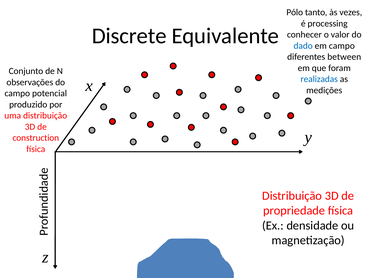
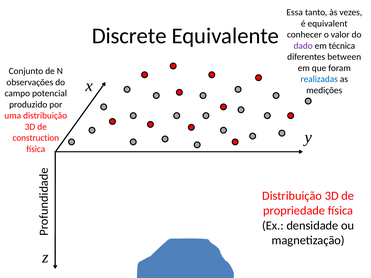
Pólo: Pólo -> Essa (295, 12)
processing: processing -> equivalent (328, 24)
dado colour: blue -> purple (303, 46)
em campo: campo -> técnica (342, 46)
